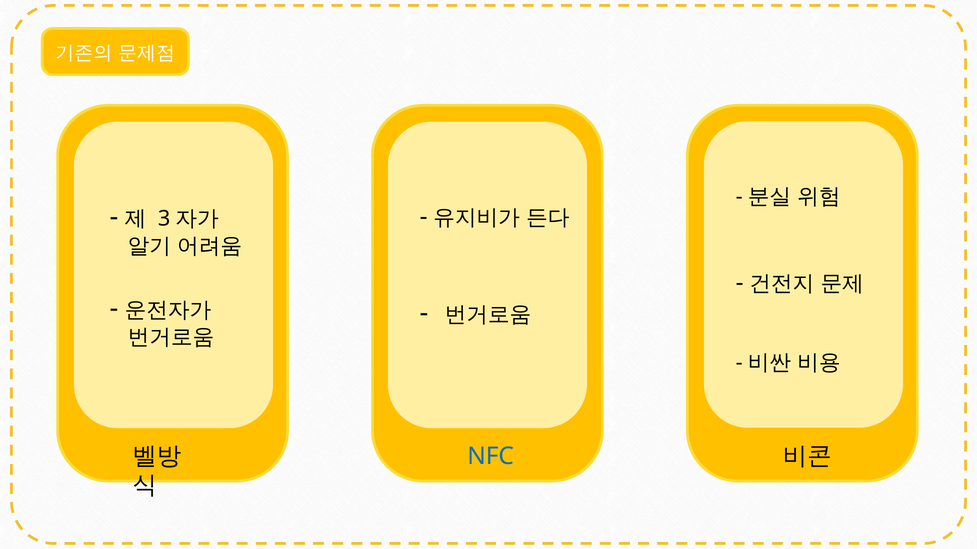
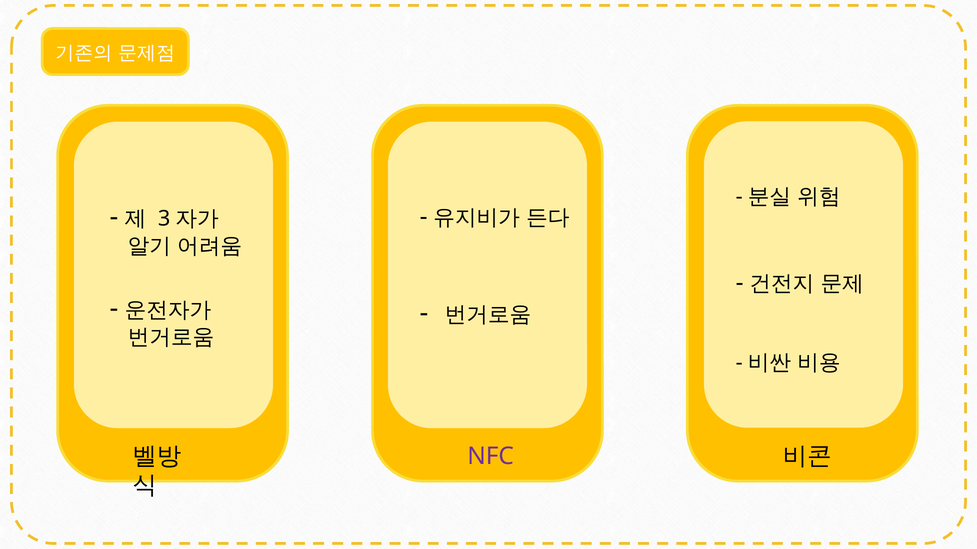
NFC colour: blue -> purple (491, 457)
